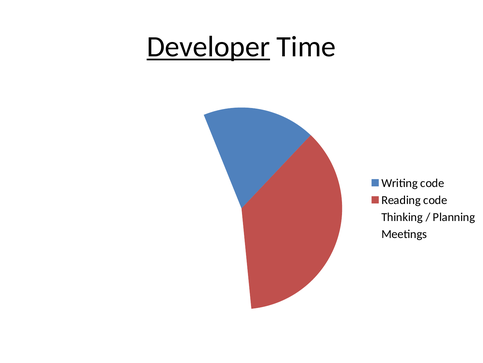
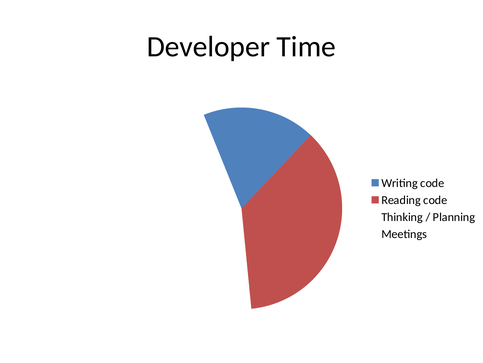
Developer underline: present -> none (208, 47)
